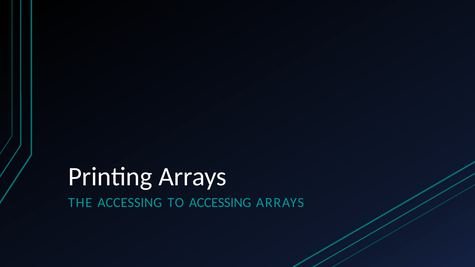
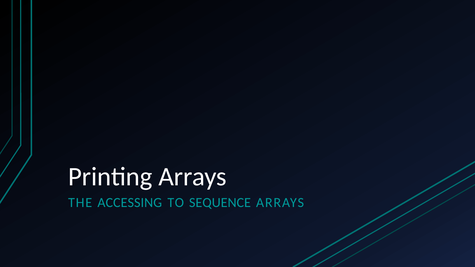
TO ACCESSING: ACCESSING -> SEQUENCE (220, 203)
